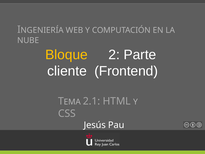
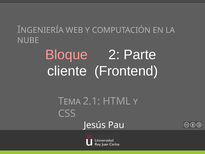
Bloque colour: yellow -> pink (66, 55)
